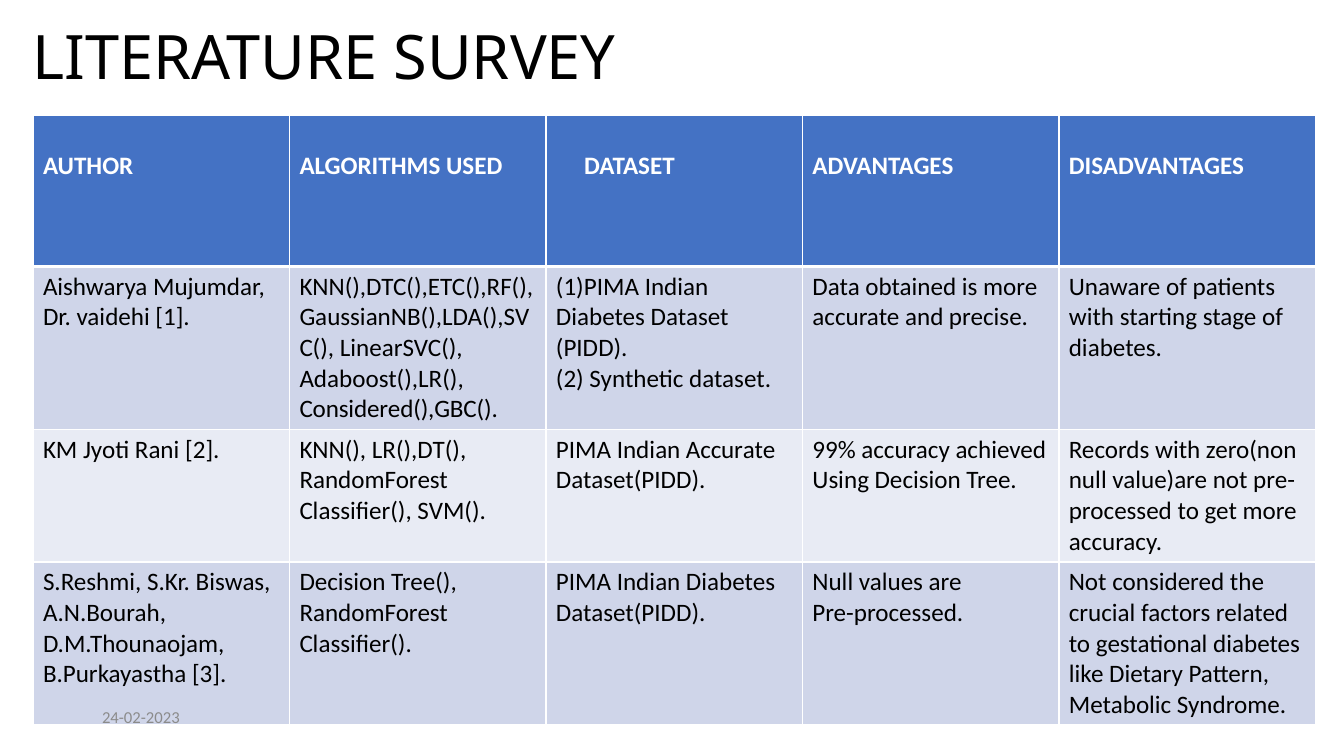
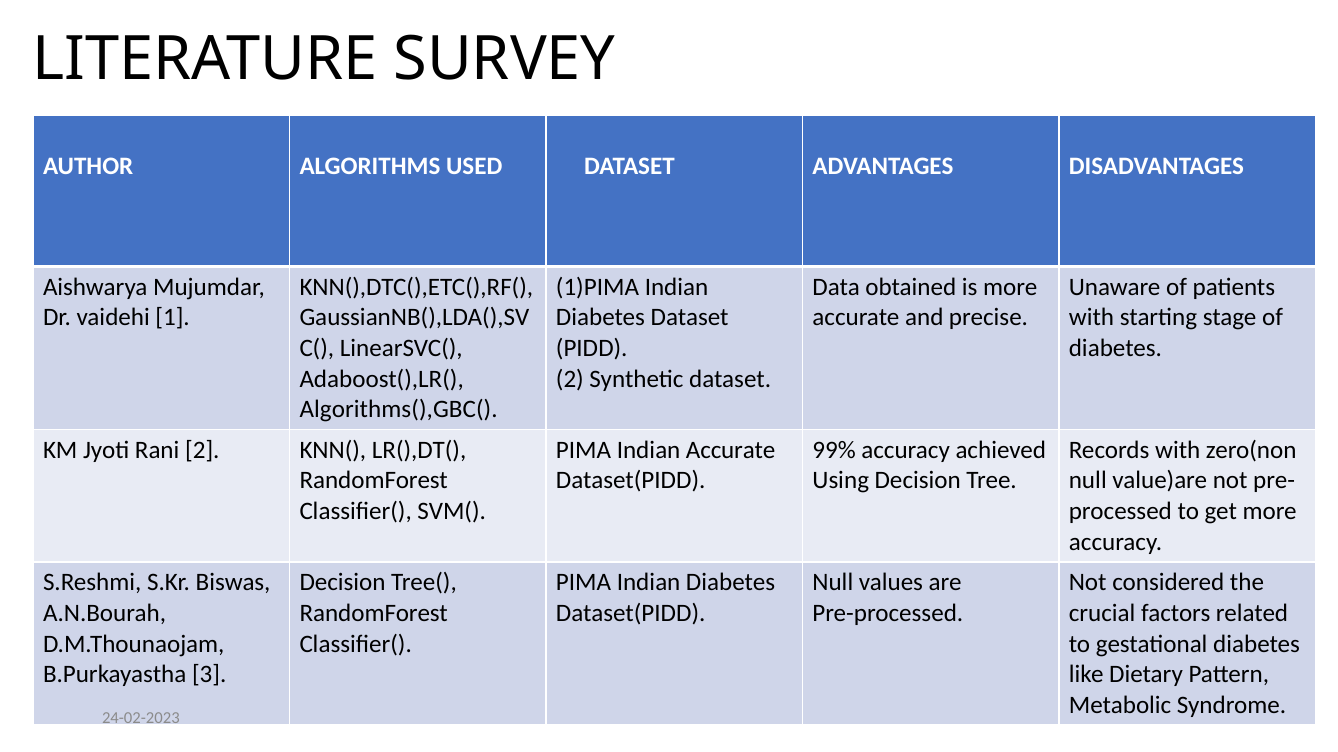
Considered(),GBC(: Considered(),GBC( -> Algorithms(),GBC( (399, 410)
